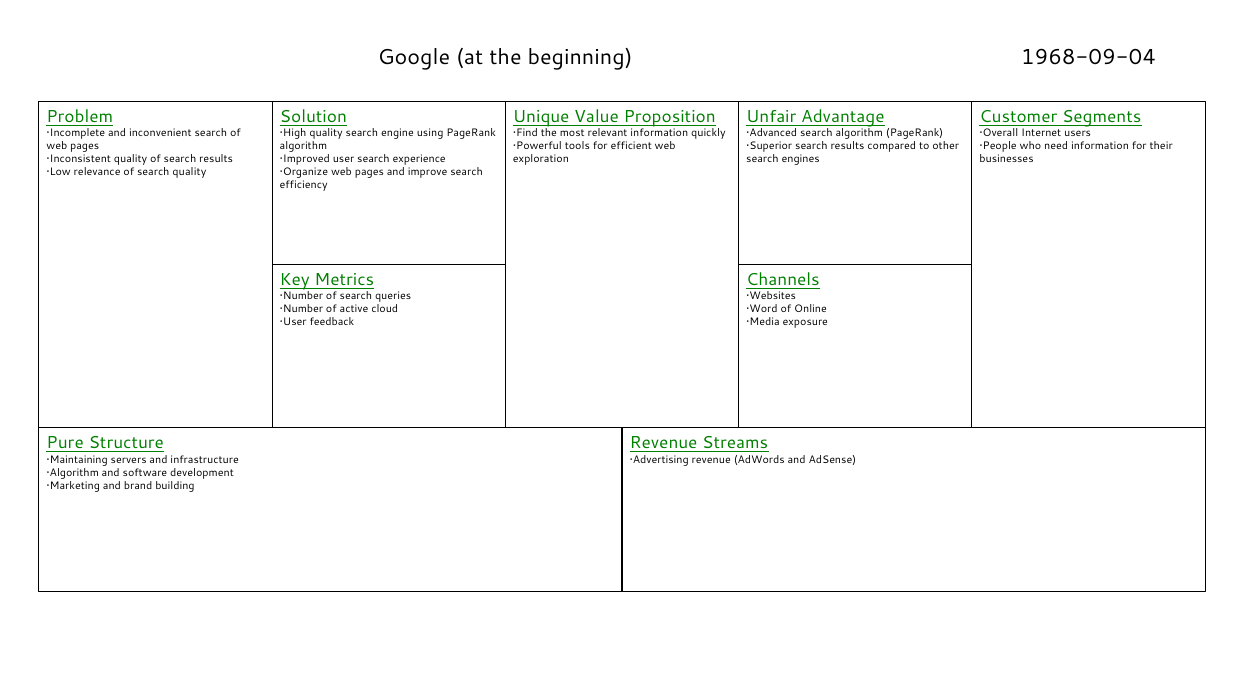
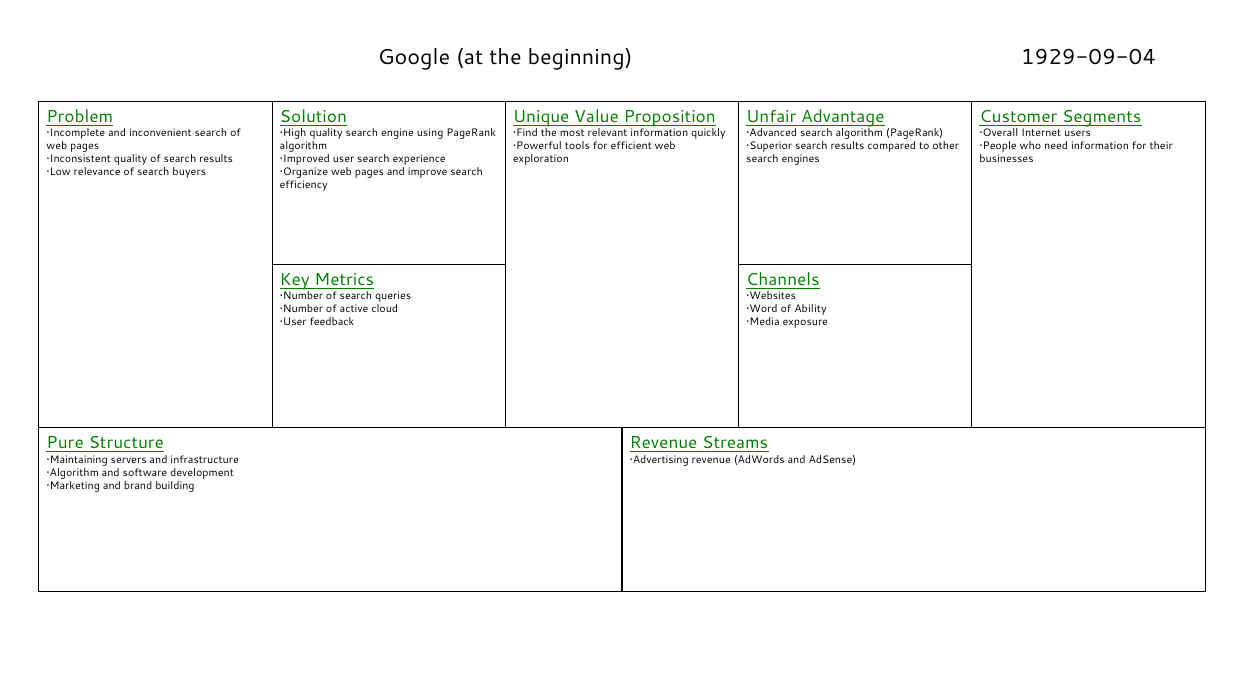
1968-09-04: 1968-09-04 -> 1929-09-04 (1088, 57)
search quality: quality -> buyers (189, 172)
Online: Online -> Ability (811, 309)
